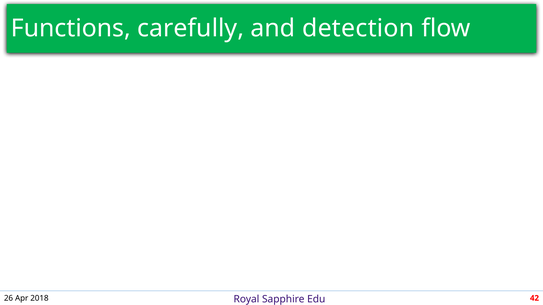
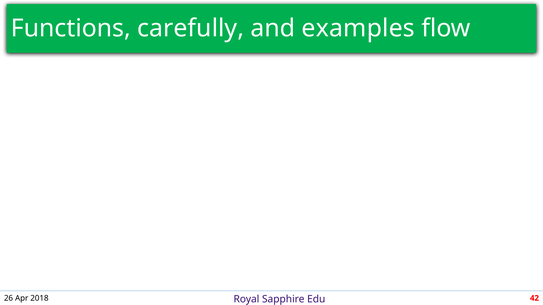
detection: detection -> examples (358, 28)
